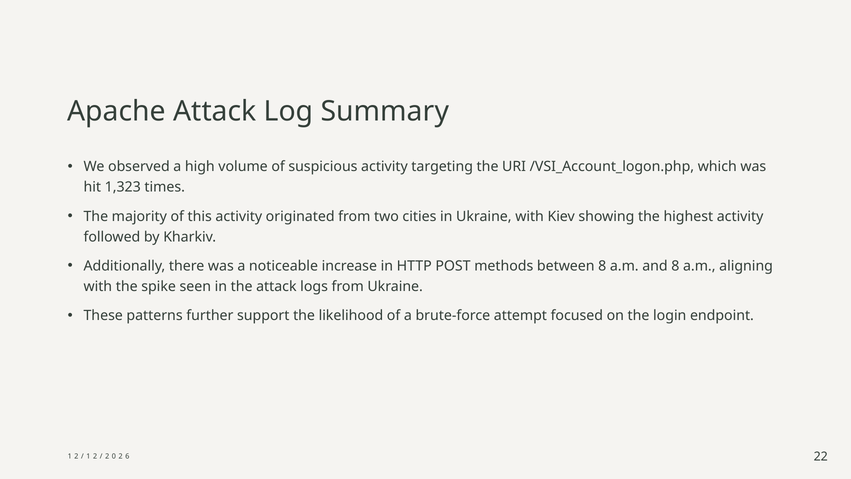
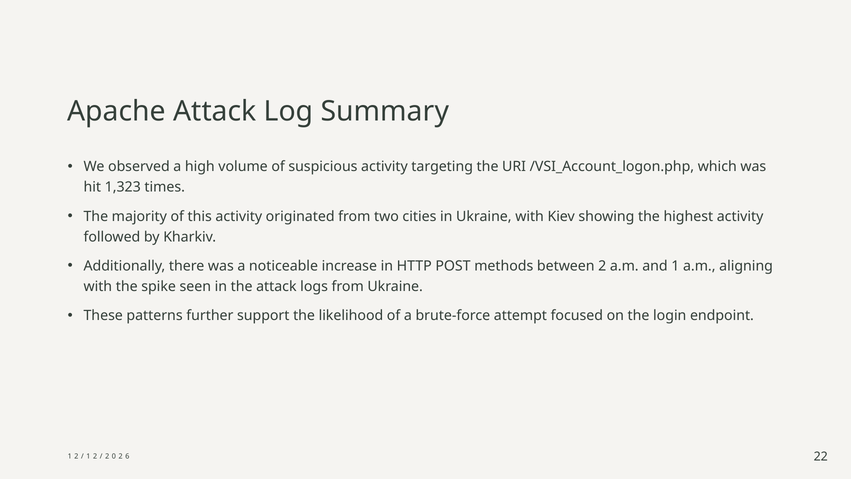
between 8: 8 -> 2 (602, 266)
and 8: 8 -> 1 (675, 266)
